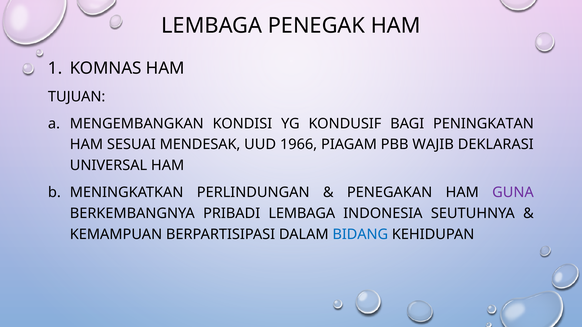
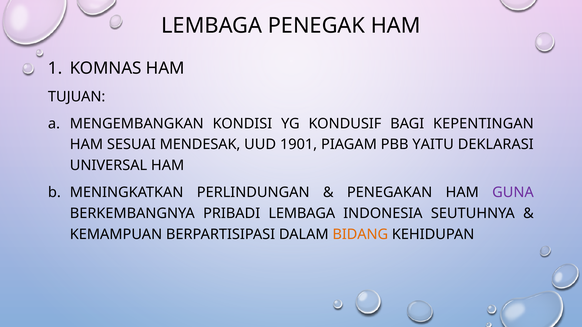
PENINGKATAN: PENINGKATAN -> KEPENTINGAN (483, 124)
1966: 1966 -> 1901 (299, 145)
WAJIB: WAJIB -> YAITU (433, 145)
BIDANG colour: blue -> orange (360, 234)
